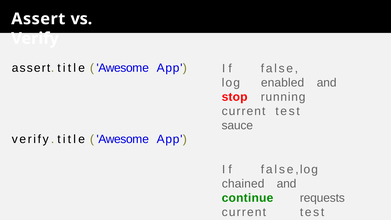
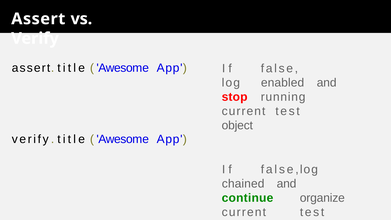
sauce: sauce -> object (237, 125)
requests: requests -> organize (322, 198)
